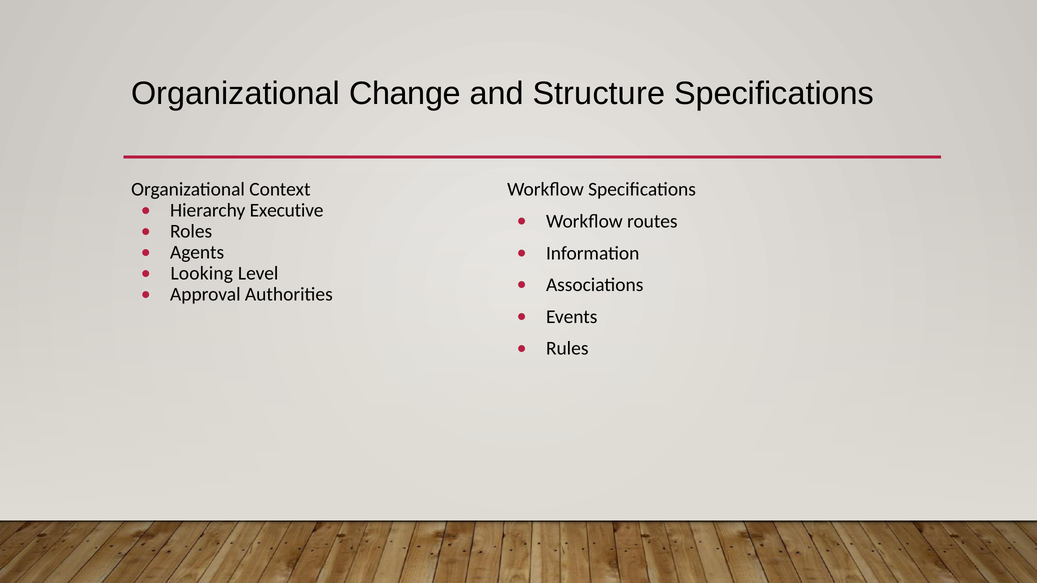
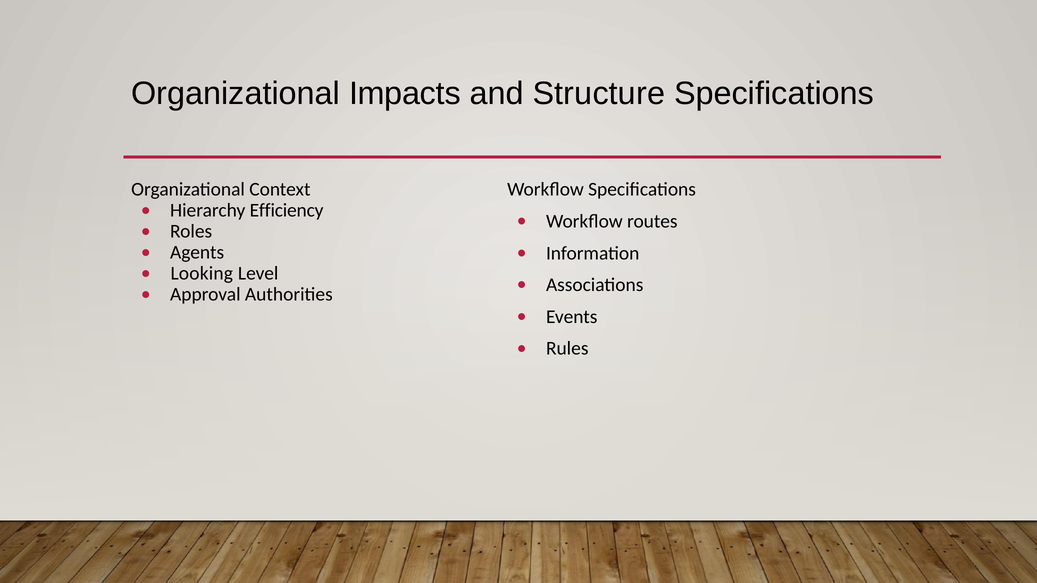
Change: Change -> Impacts (405, 94)
Executive: Executive -> Efficiency (287, 211)
